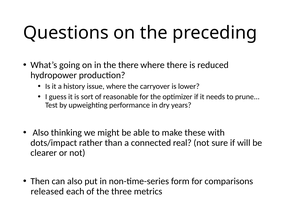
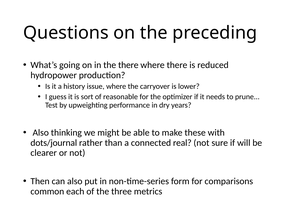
dots/impact: dots/impact -> dots/journal (54, 143)
released: released -> common (47, 192)
